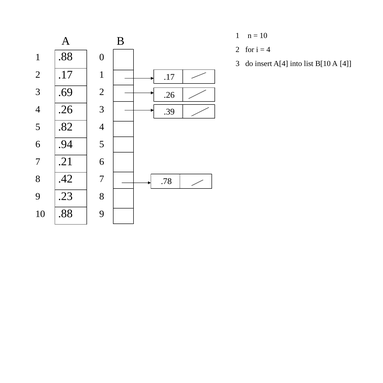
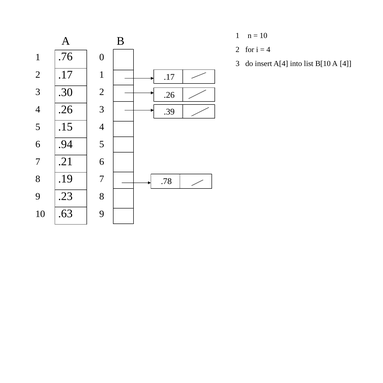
.88: .88 -> .76 (65, 56)
.69: .69 -> .30 (65, 92)
.82: .82 -> .15 (65, 127)
.42: .42 -> .19 (65, 179)
.88: .88 -> .63 (65, 214)
